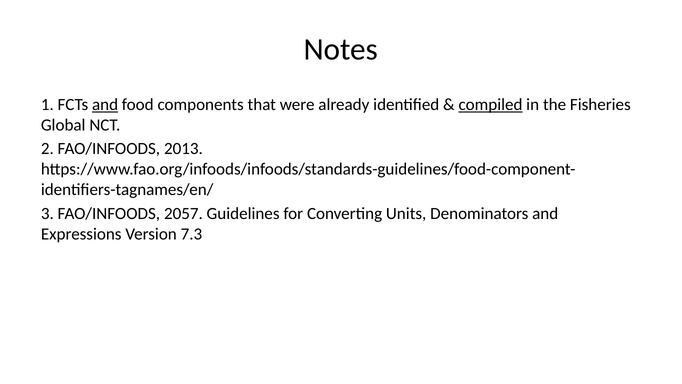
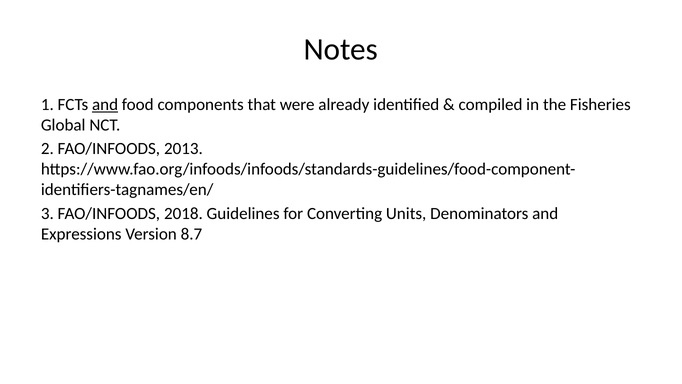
compiled underline: present -> none (491, 104)
2057: 2057 -> 2018 (183, 213)
7.3: 7.3 -> 8.7 (191, 234)
